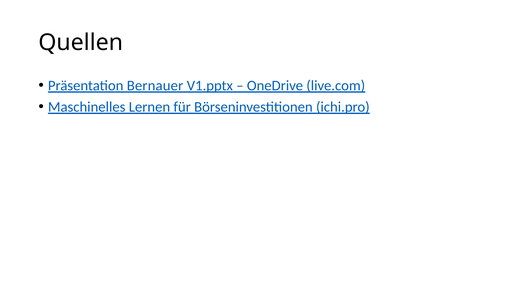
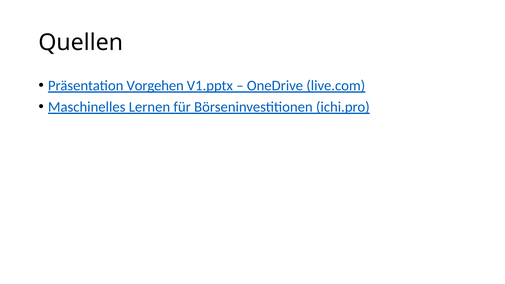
Bernauer: Bernauer -> Vorgehen (155, 86)
